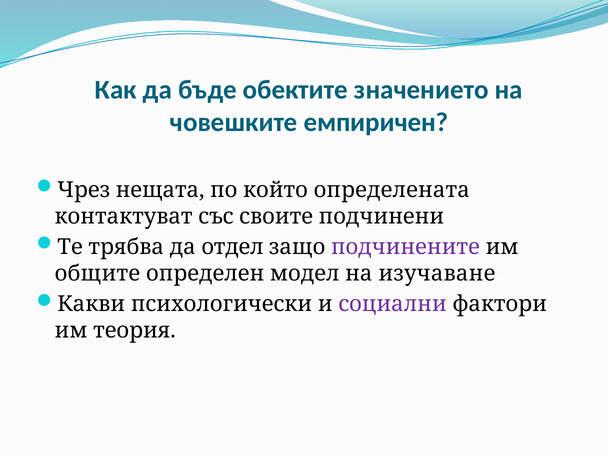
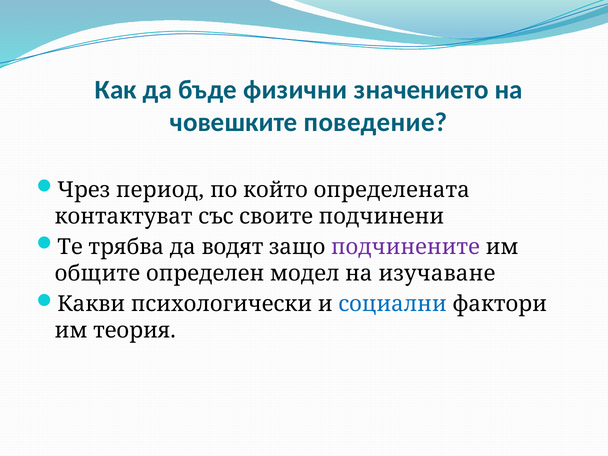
обектите: обектите -> физични (295, 90)
емпиричен: емпиричен -> поведение (376, 122)
нещата: нещата -> период (160, 190)
отдел: отдел -> водят (232, 247)
социални colour: purple -> blue (393, 304)
